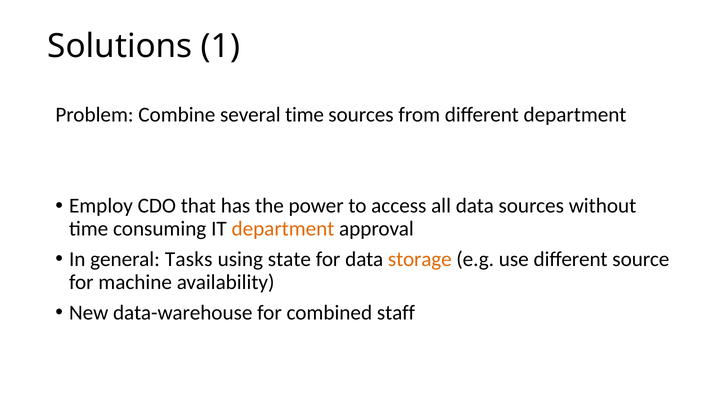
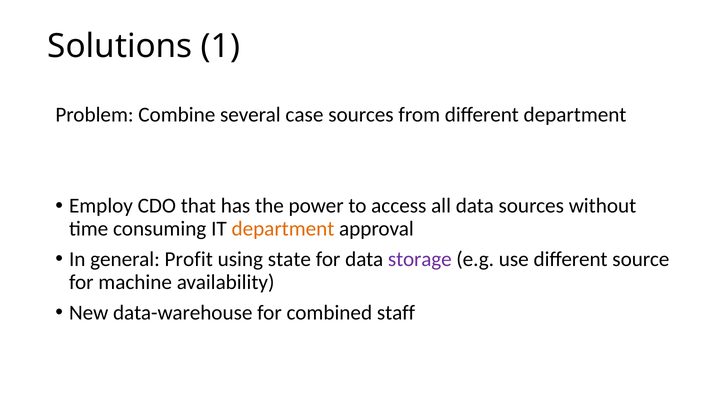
several time: time -> case (304, 115)
Tasks: Tasks -> Profit (189, 259)
storage colour: orange -> purple (420, 259)
